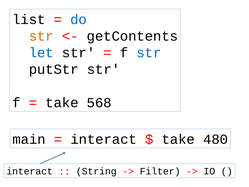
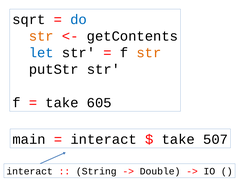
list: list -> sqrt (29, 20)
str colour: blue -> orange (149, 53)
568: 568 -> 605 (99, 103)
480: 480 -> 507 (216, 139)
Filter: Filter -> Double (160, 171)
